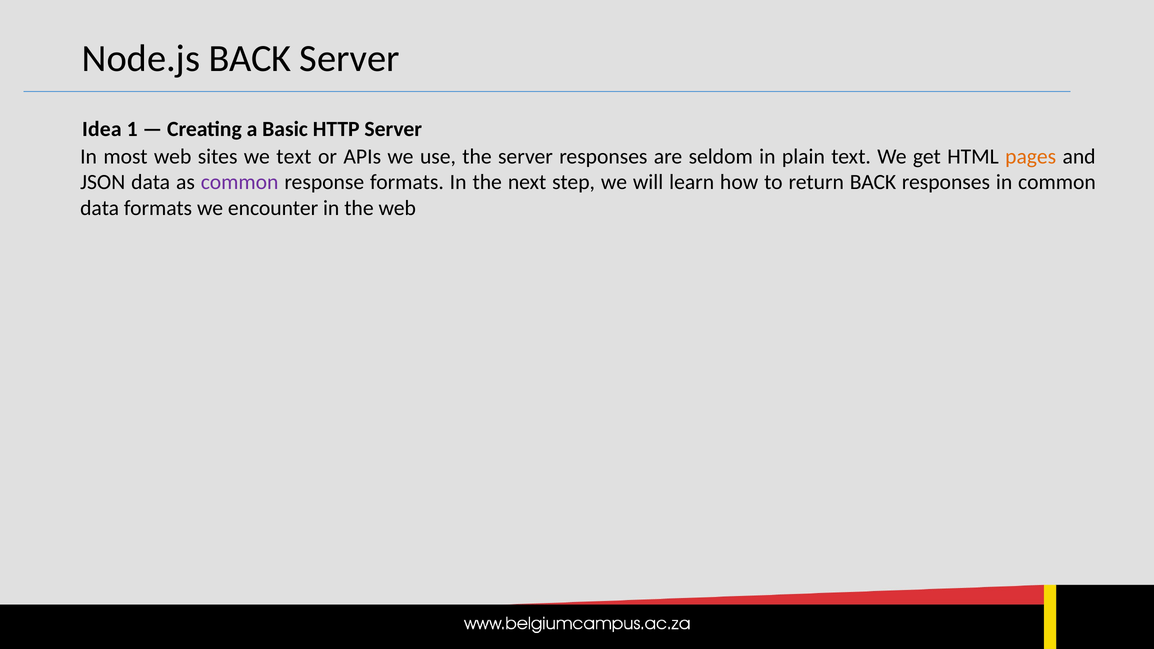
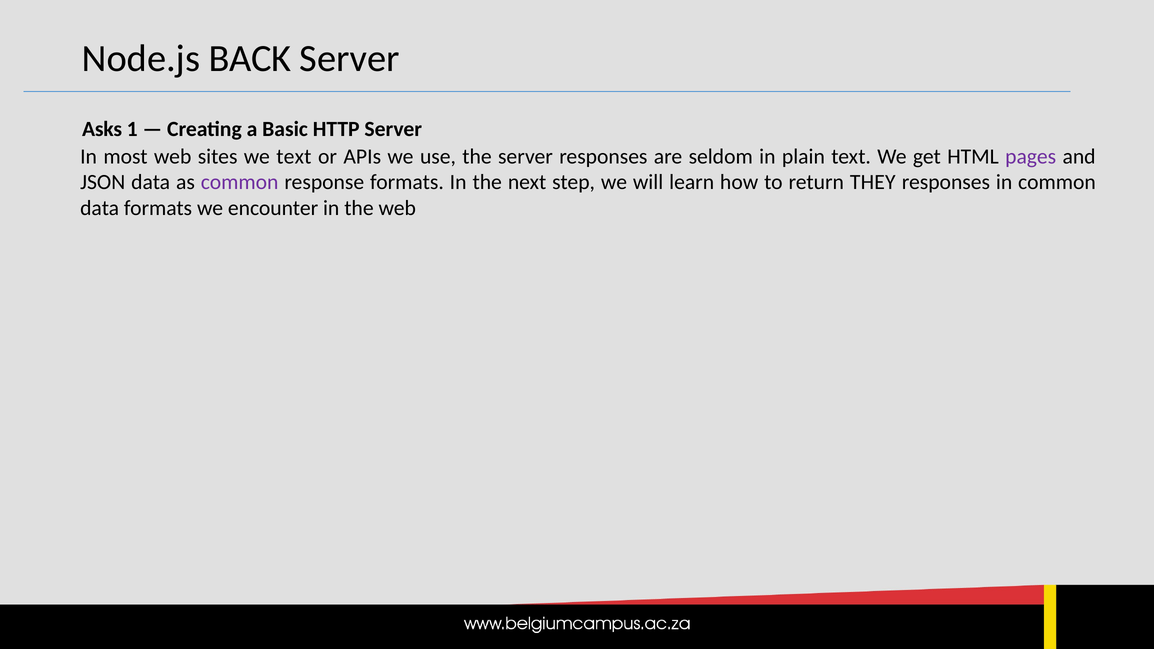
Idea: Idea -> Asks (102, 129)
pages colour: orange -> purple (1031, 156)
return BACK: BACK -> THEY (873, 182)
